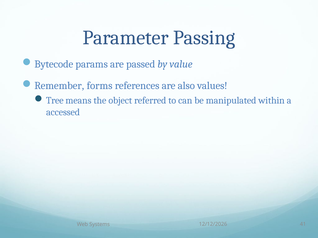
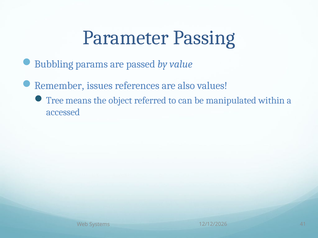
Bytecode: Bytecode -> Bubbling (54, 64)
forms: forms -> issues (100, 86)
